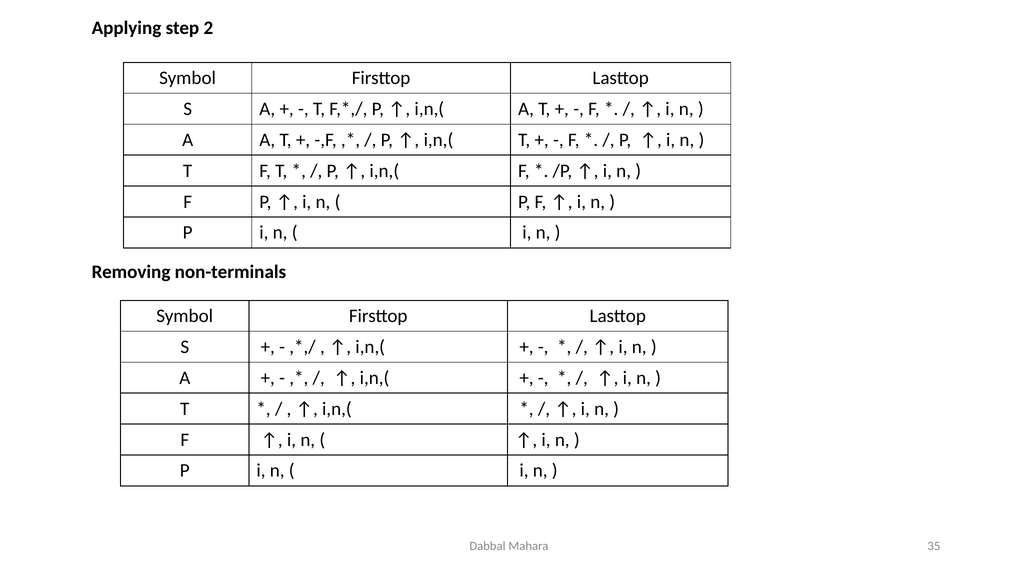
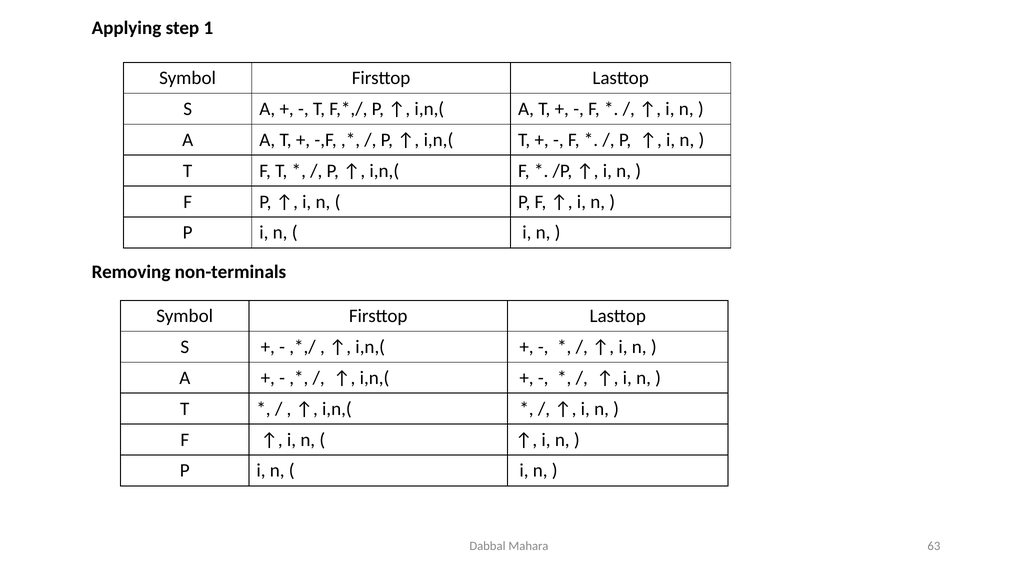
2: 2 -> 1 (208, 28)
35: 35 -> 63 (934, 547)
